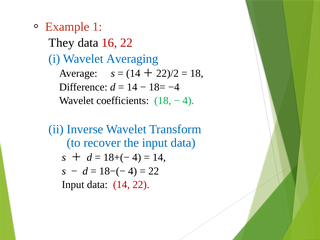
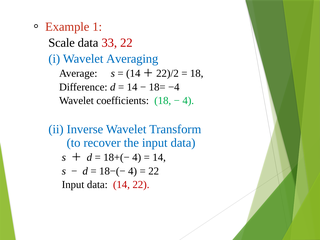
They: They -> Scale (62, 43)
16: 16 -> 33 (109, 43)
